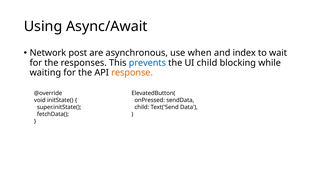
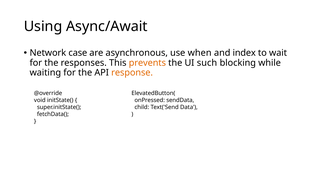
post: post -> case (78, 53)
prevents colour: blue -> orange (147, 63)
UI child: child -> such (207, 63)
